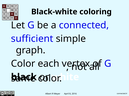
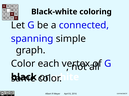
sufficient: sufficient -> spanning (32, 39)
